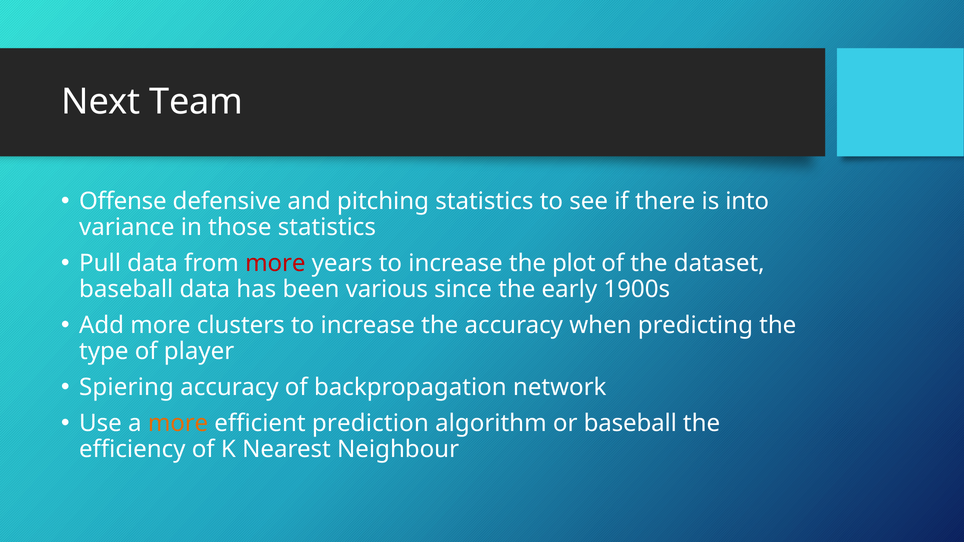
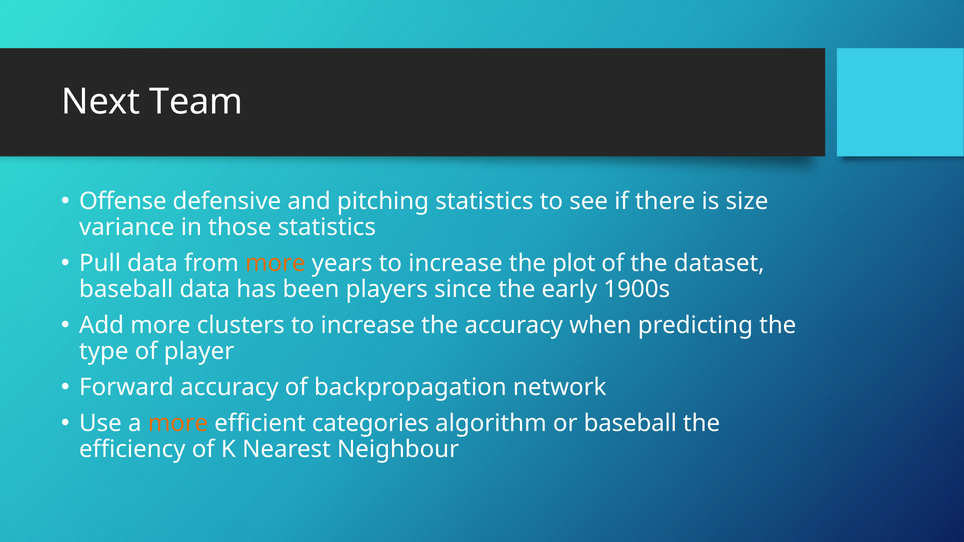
into: into -> size (747, 201)
more colour: red -> orange (275, 263)
various: various -> players (387, 289)
Spiering: Spiering -> Forward (127, 387)
prediction: prediction -> categories (370, 424)
